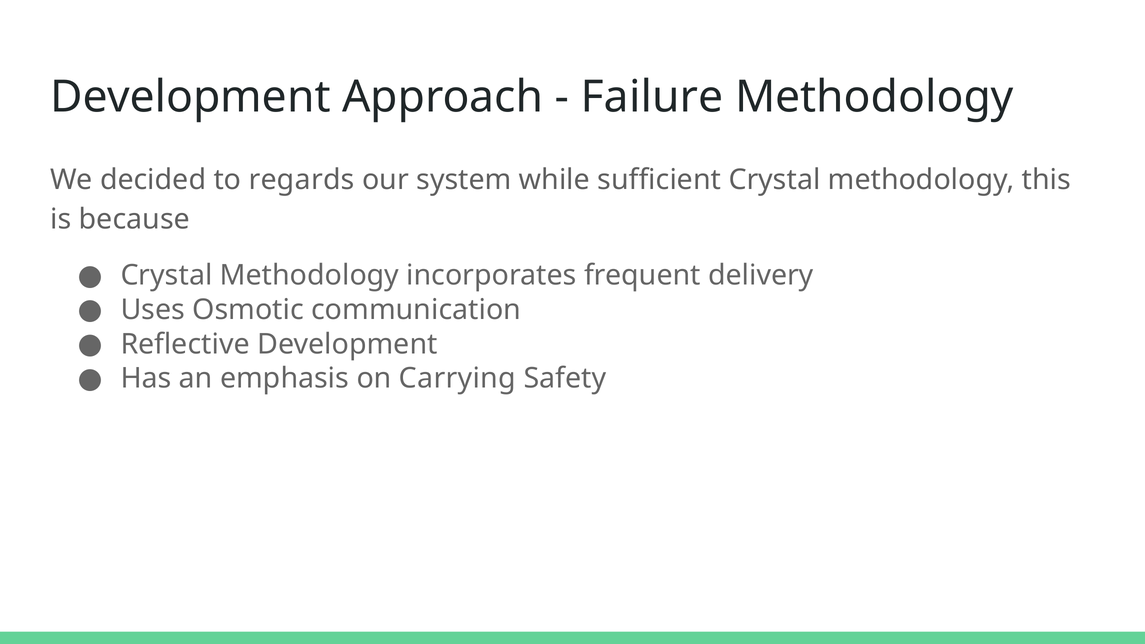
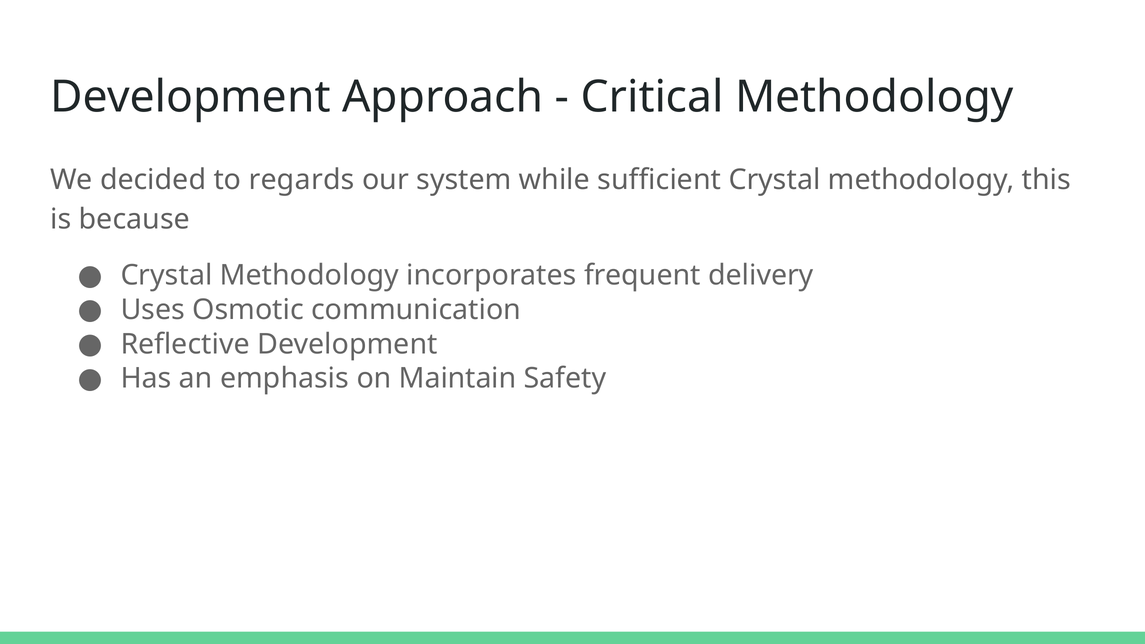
Failure: Failure -> Critical (652, 97)
Carrying: Carrying -> Maintain (458, 379)
